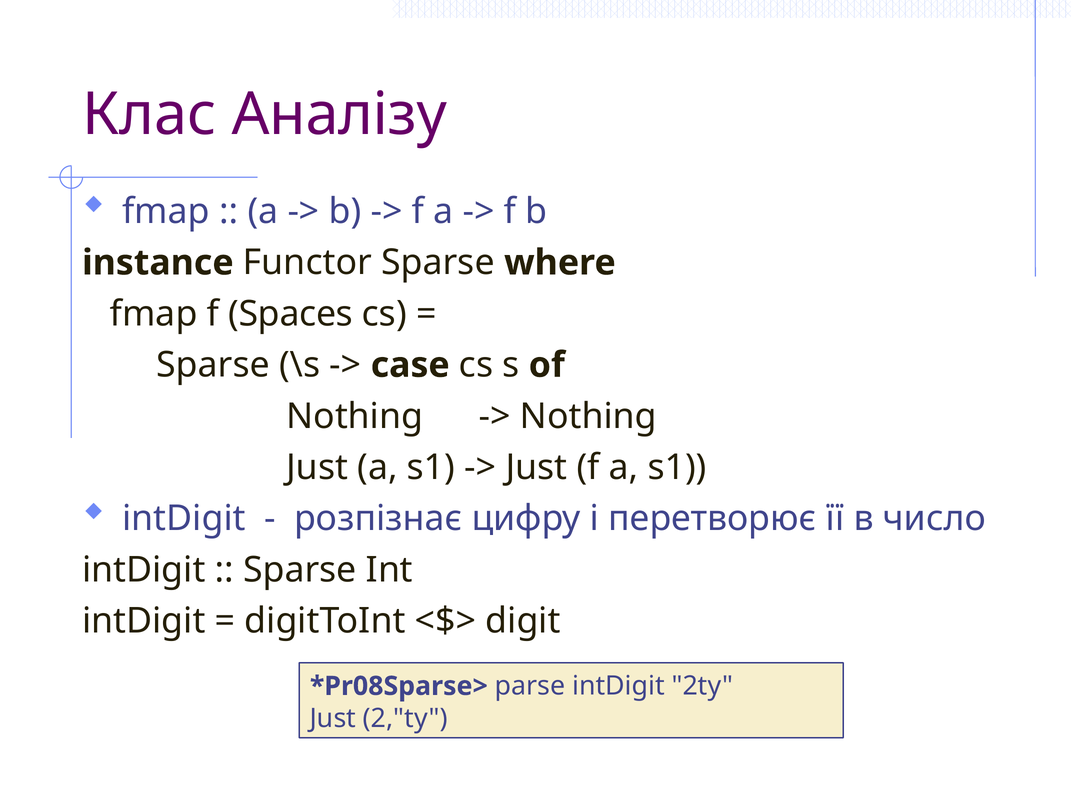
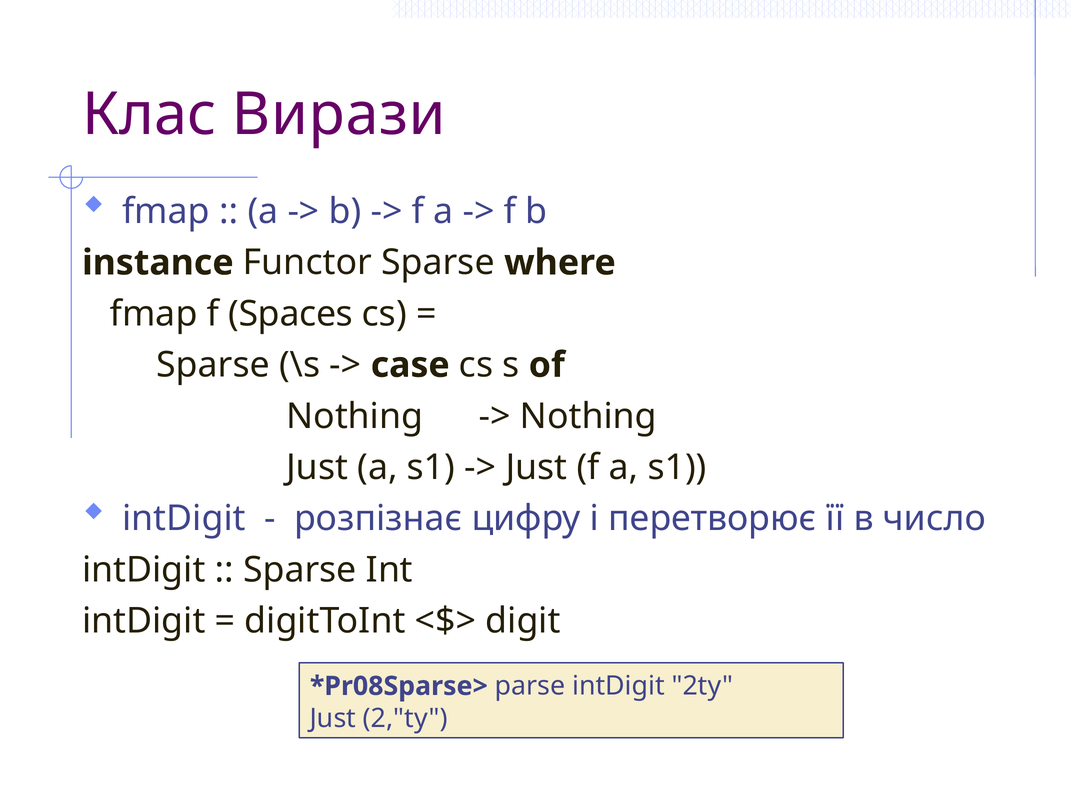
Аналізу: Аналізу -> Вирази (339, 115)
